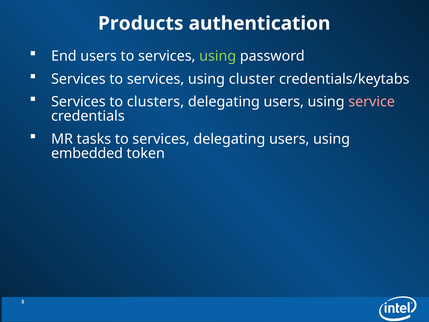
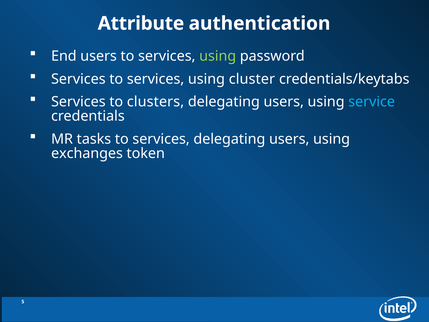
Products: Products -> Attribute (141, 23)
service colour: pink -> light blue (372, 102)
embedded: embedded -> exchanges (87, 153)
